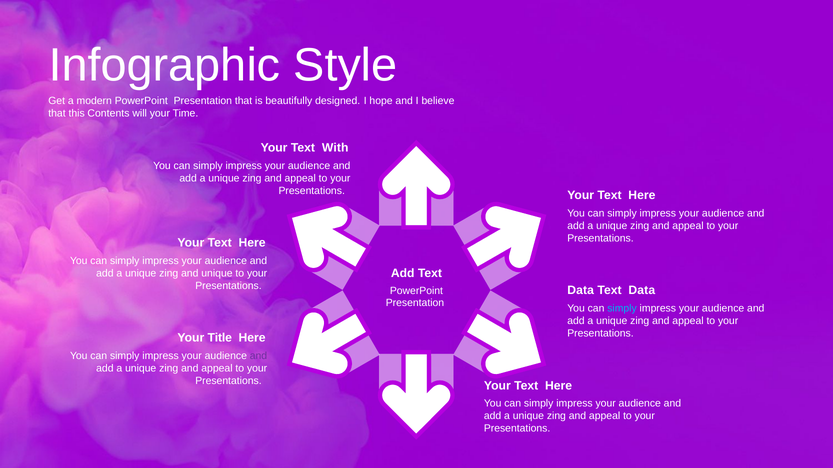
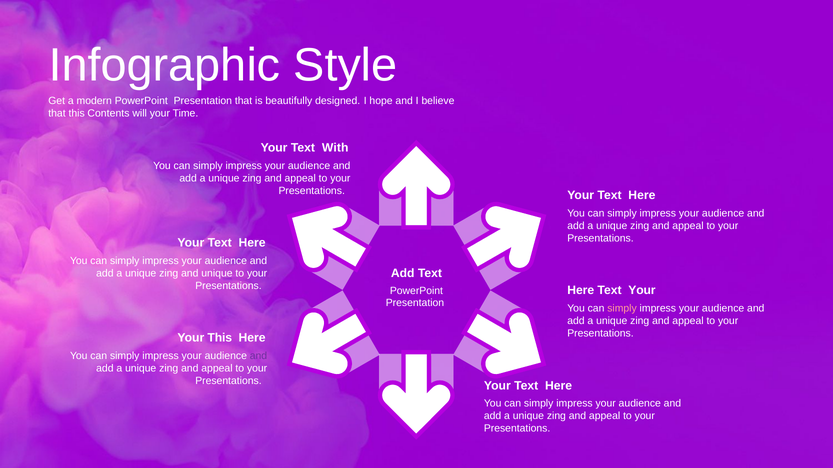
Data: Data -> Here (581, 291)
Text Data: Data -> Your (642, 291)
simply colour: light blue -> pink (622, 309)
Your Title: Title -> This (220, 338)
